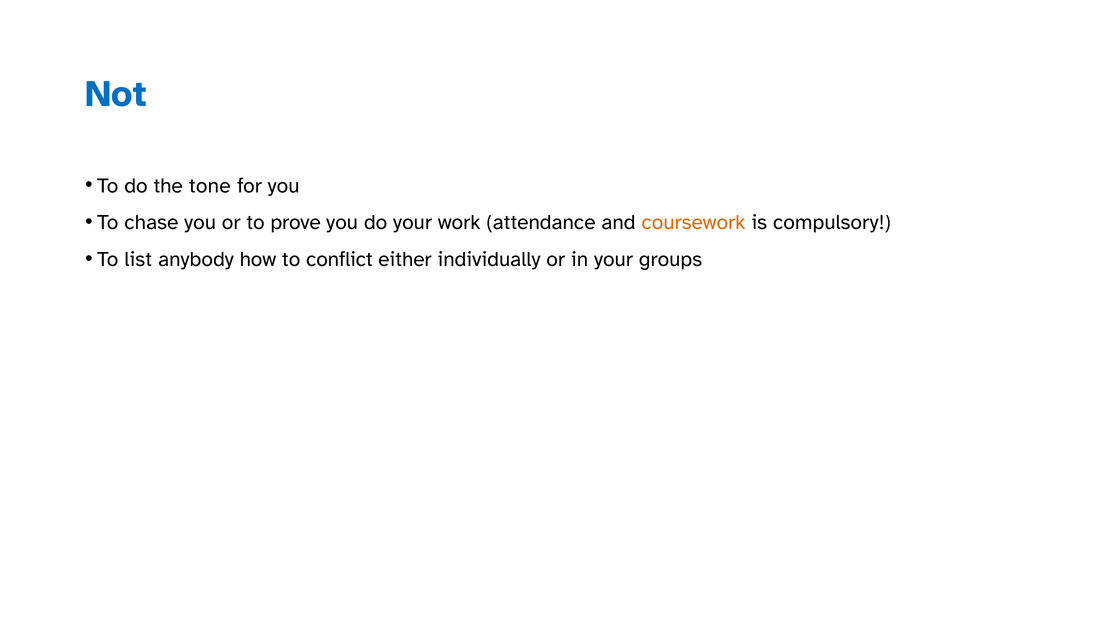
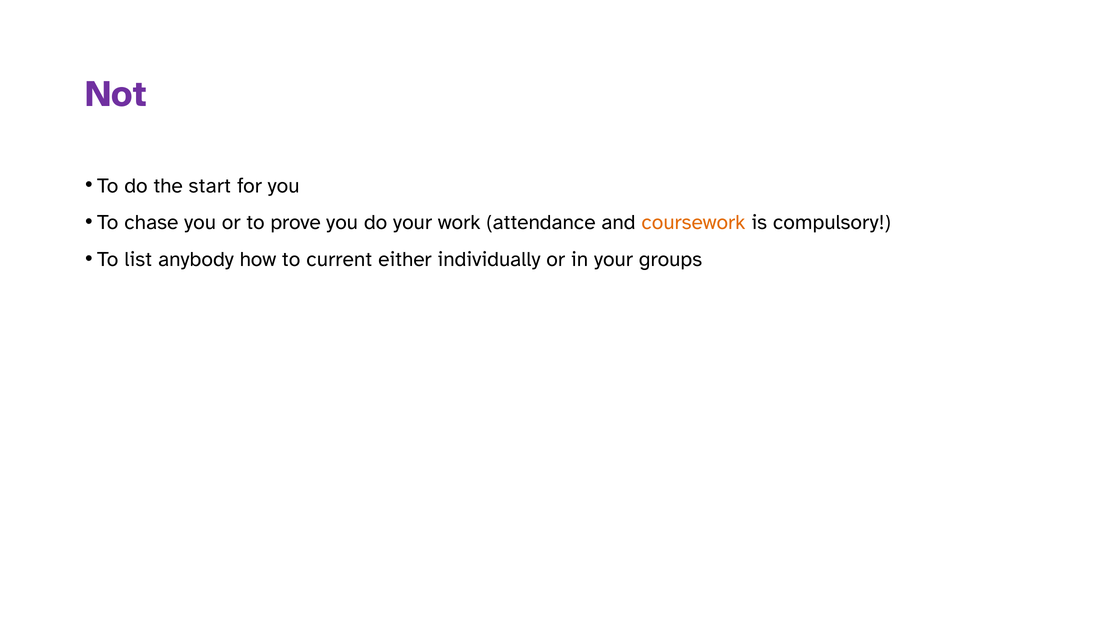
Not colour: blue -> purple (116, 94)
tone: tone -> start (210, 186)
conflict: conflict -> current (339, 259)
